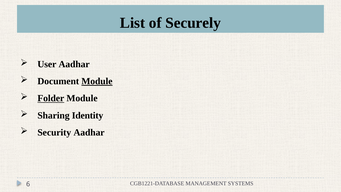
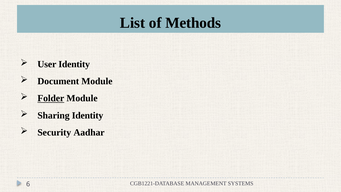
Securely: Securely -> Methods (193, 23)
User Aadhar: Aadhar -> Identity (74, 64)
Module underline: present -> none (97, 81)
